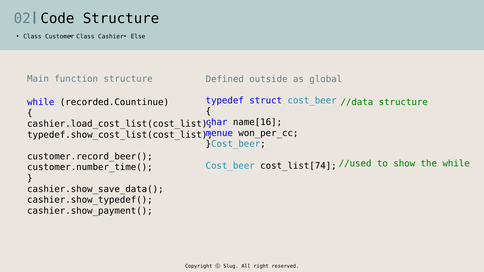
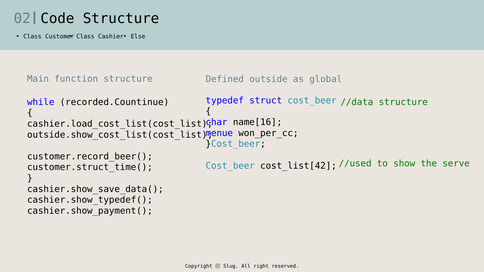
typedef.show_cost_list(cost_list: typedef.show_cost_list(cost_list -> outside.show_cost_list(cost_list (120, 135)
the while: while -> serve (456, 164)
cost_list[74: cost_list[74 -> cost_list[42 (298, 166)
customer.number_time(: customer.number_time( -> customer.struct_time( (90, 167)
